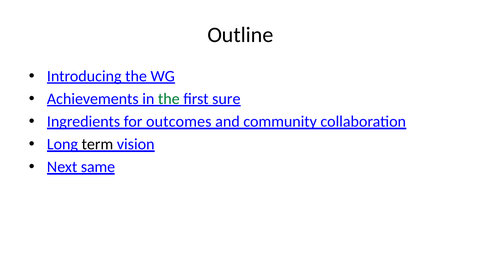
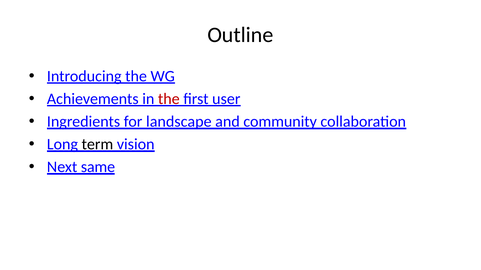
the colour: green -> red (169, 99)
sure: sure -> user (226, 99)
outcomes: outcomes -> landscape (179, 122)
